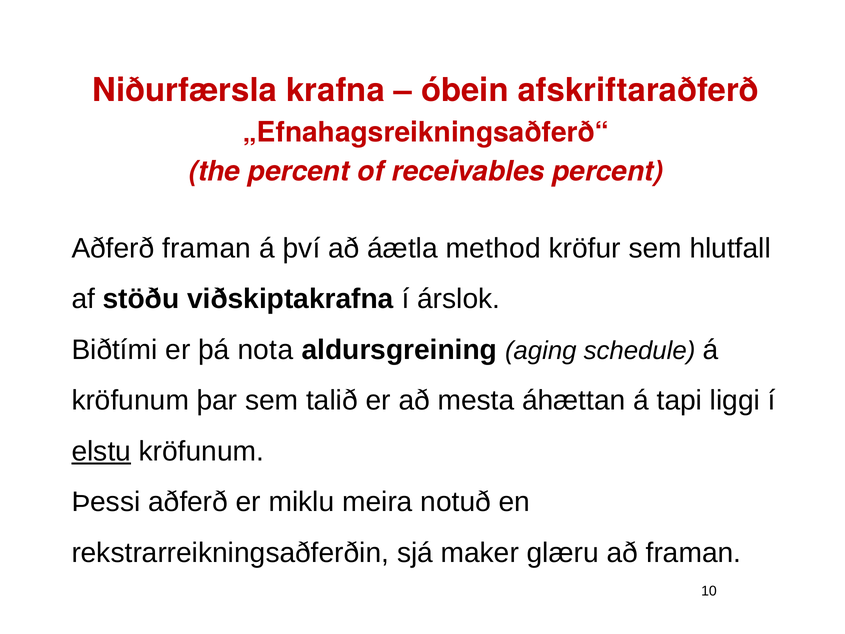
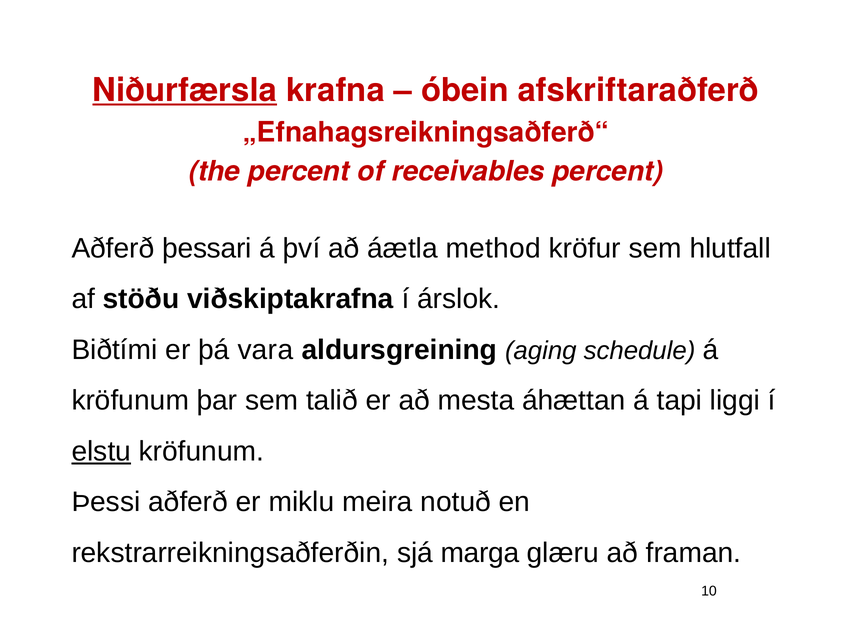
Niðurfærsla underline: none -> present (185, 90)
Aðferð framan: framan -> þessari (207, 248)
nota: nota -> vara (265, 350)
maker: maker -> marga (480, 553)
